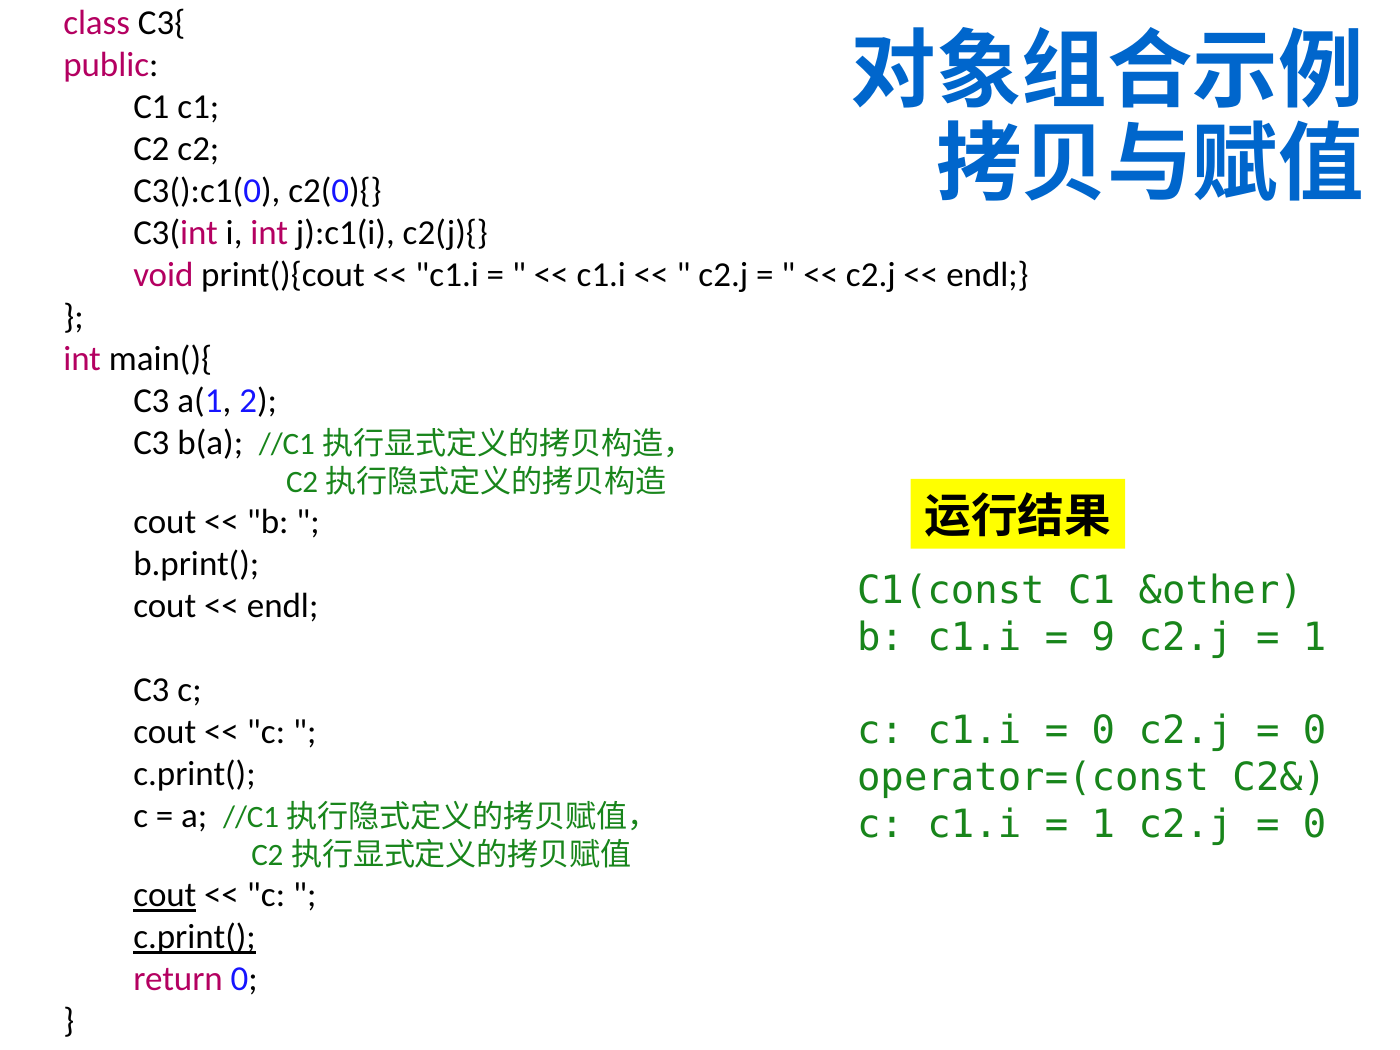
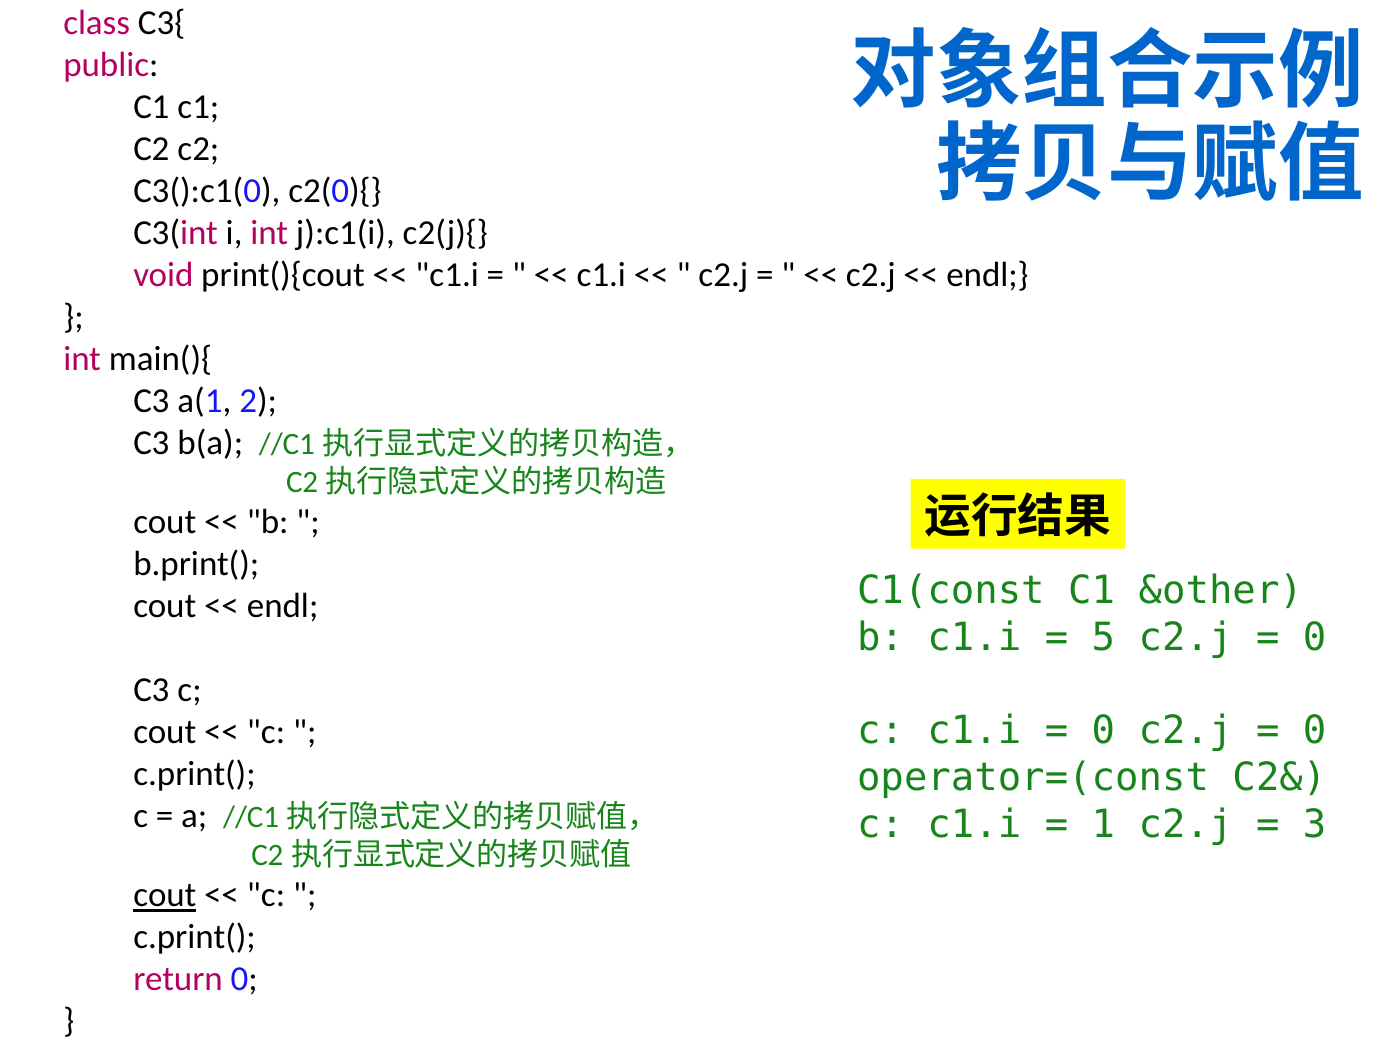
9: 9 -> 5 (1103, 638)
1: 1 -> 0 (1315, 638)
0: 0 -> 3 (1315, 824)
c.print( underline: present -> none (195, 937)
